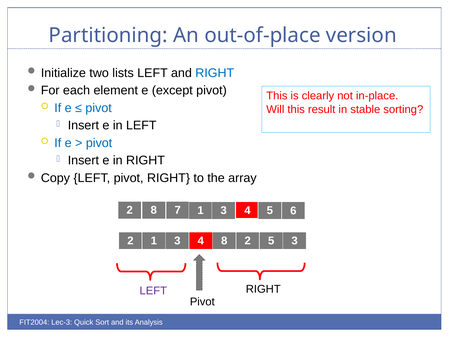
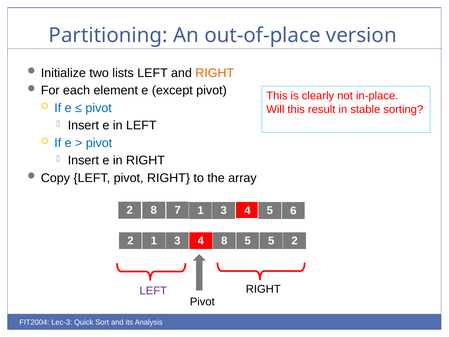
RIGHT colour: blue -> orange (215, 73)
8 2: 2 -> 5 (248, 240)
5 3: 3 -> 2 (295, 240)
